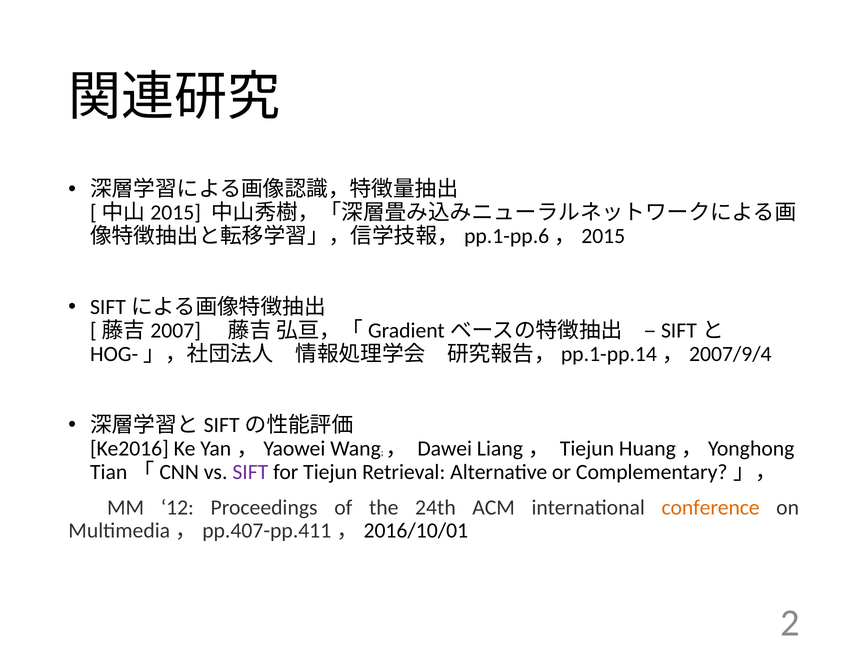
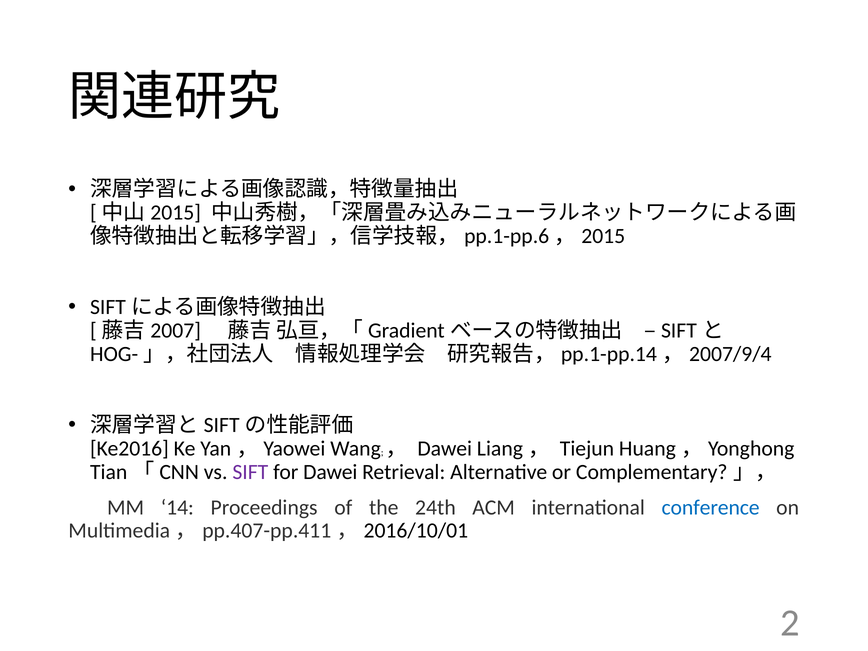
for Tiejun: Tiejun -> Dawei (330, 472)
12: 12 -> 14 (177, 507)
conference colour: orange -> blue (711, 507)
